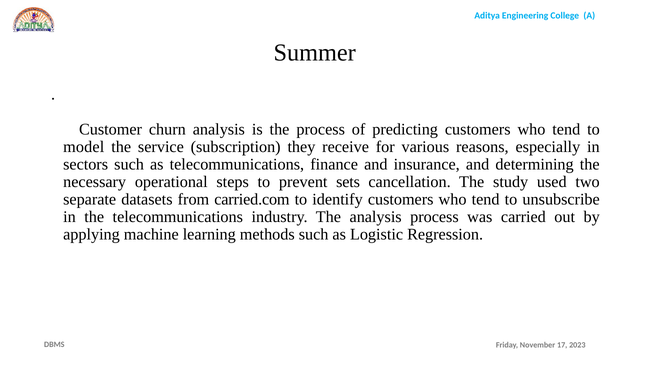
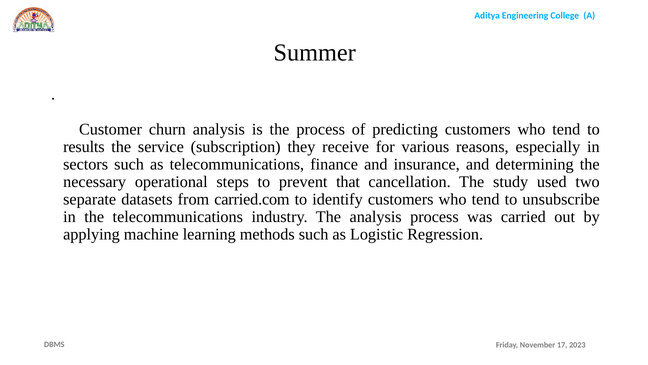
model: model -> results (84, 147)
sets: sets -> that (348, 182)
